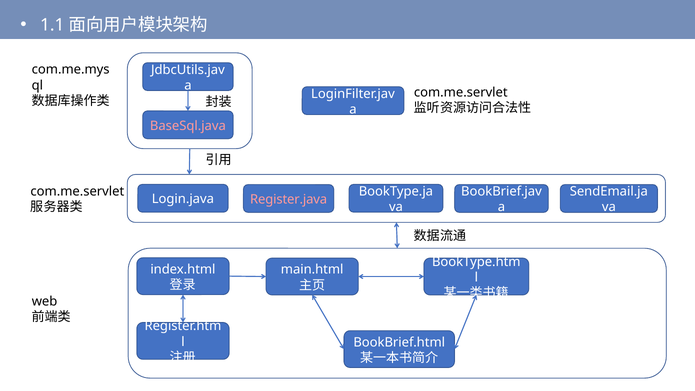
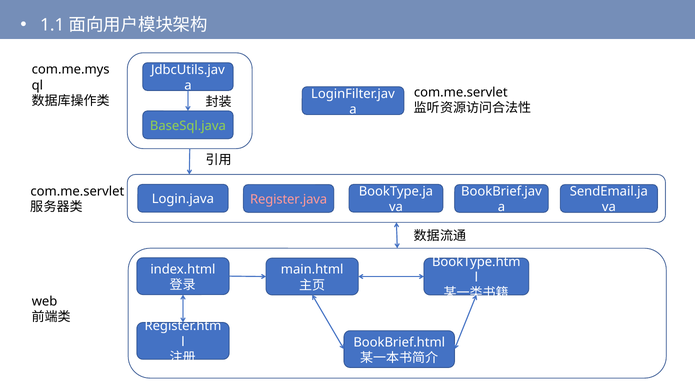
BaseSql.java colour: pink -> light green (188, 126)
